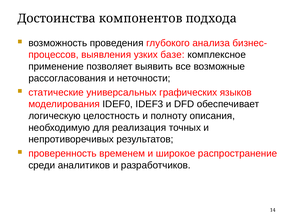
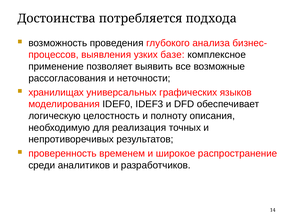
компонентов: компонентов -> потребляется (141, 19)
статические: статические -> хранилищах (56, 92)
